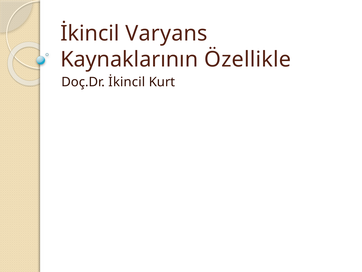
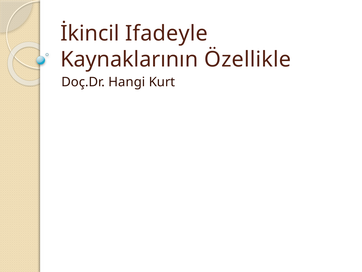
Varyans: Varyans -> Ifadeyle (166, 33)
Doç.Dr İkincil: İkincil -> Hangi (127, 82)
